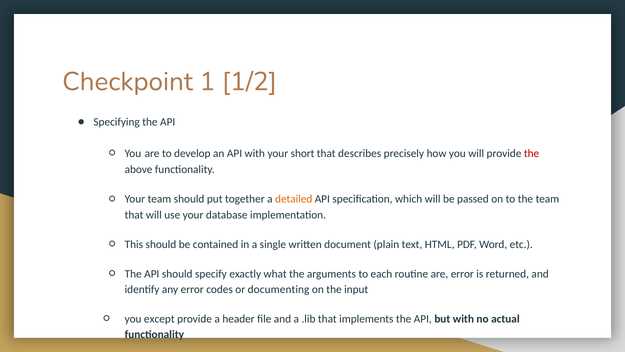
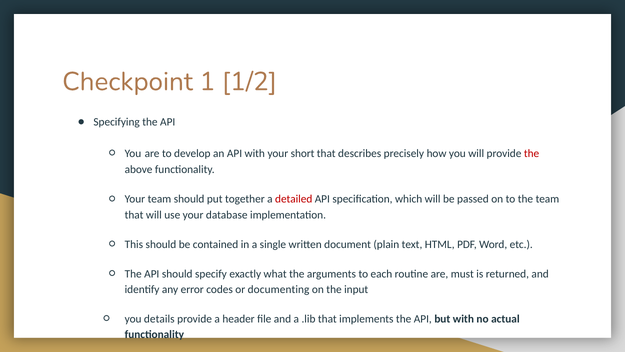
detailed colour: orange -> red (294, 199)
are error: error -> must (462, 273)
except: except -> details (159, 318)
